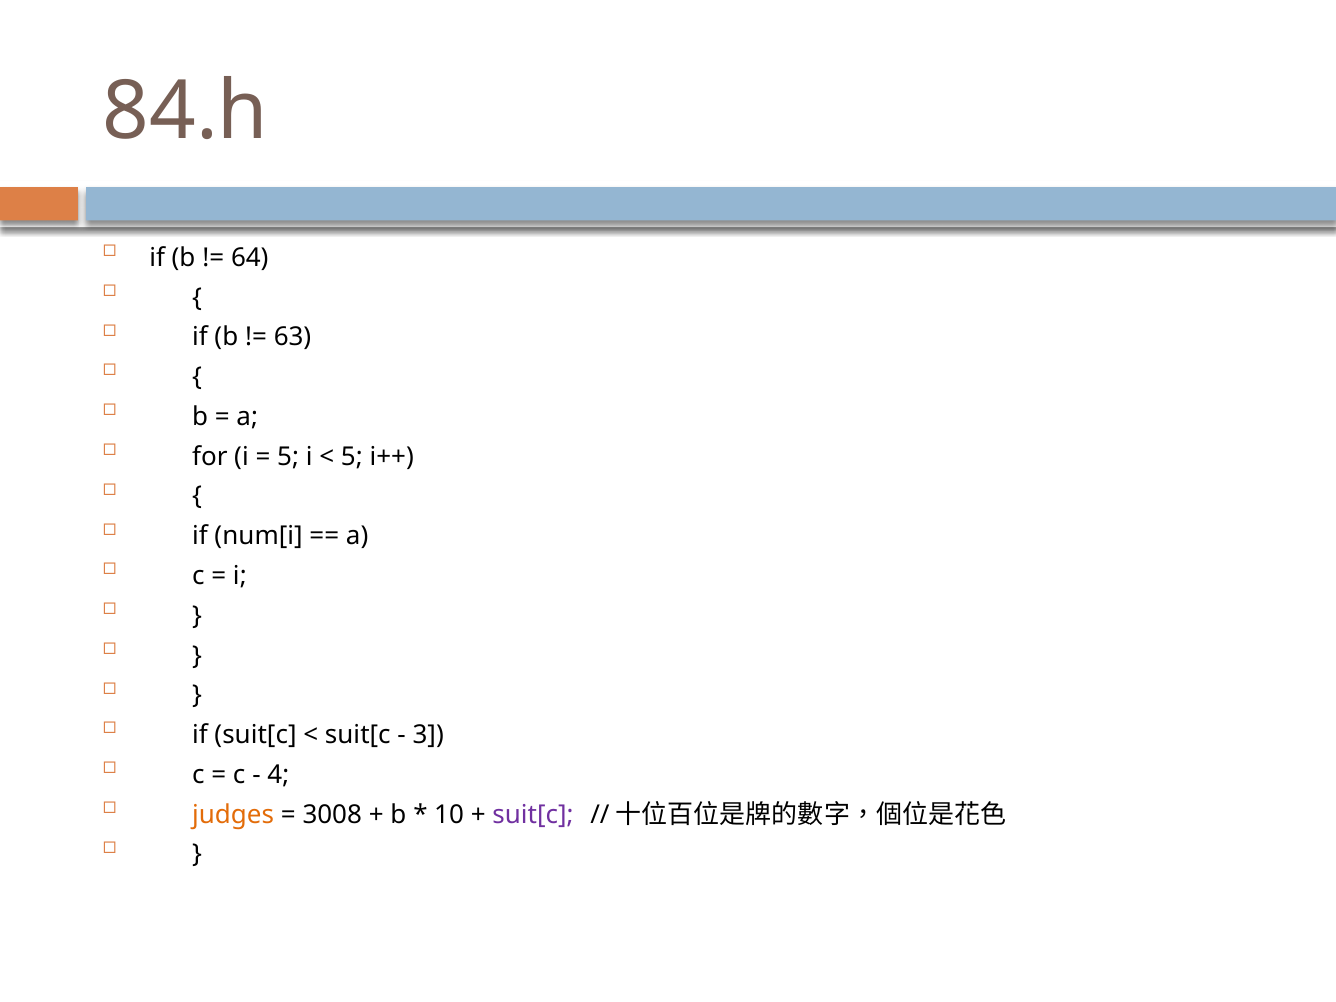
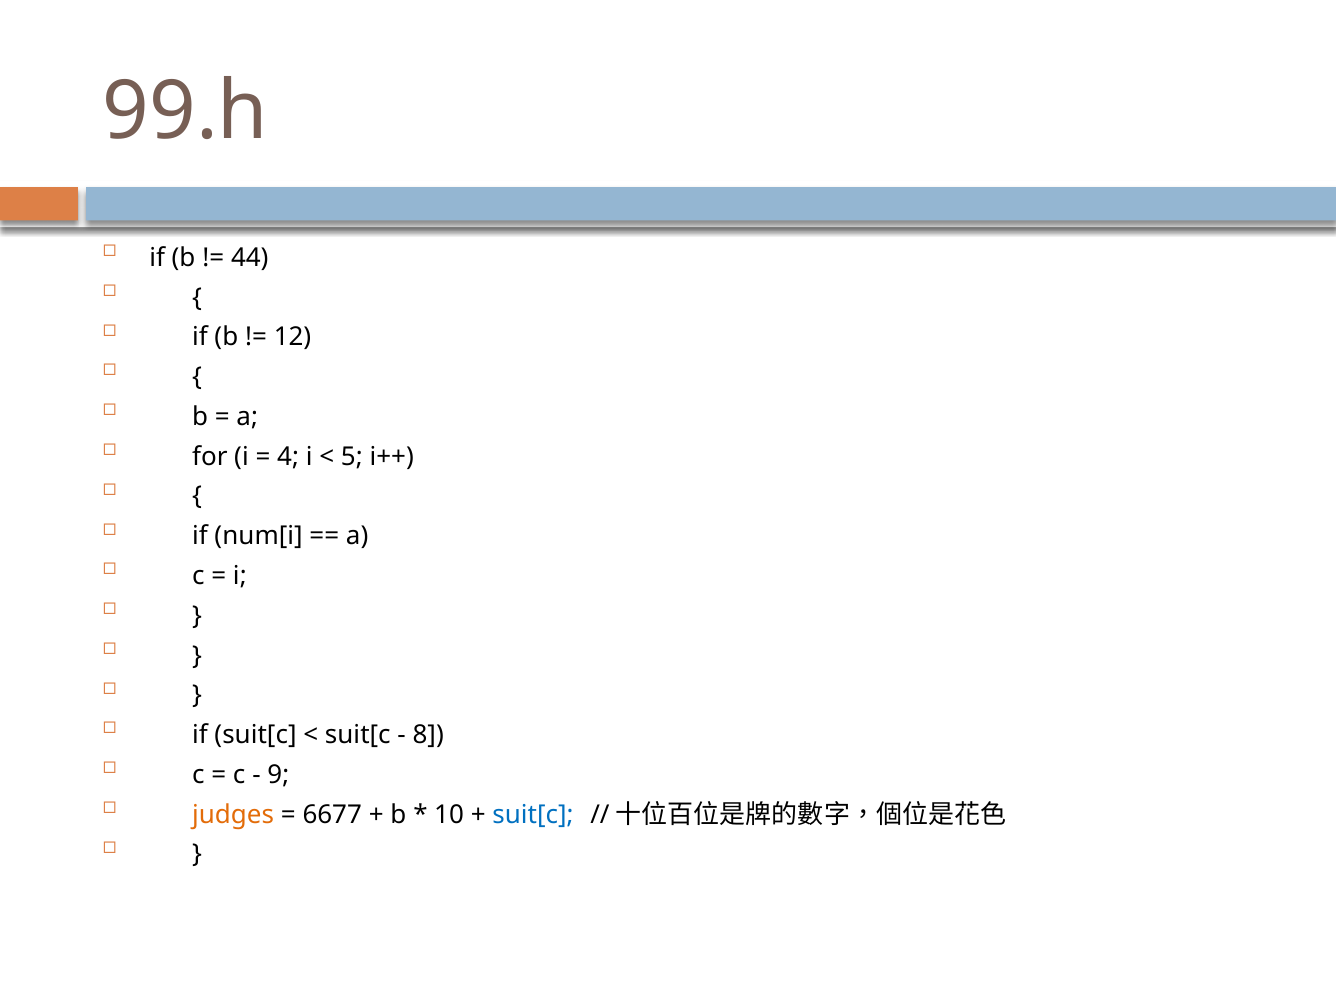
84.h: 84.h -> 99.h (185, 111)
64: 64 -> 44 (250, 258)
63: 63 -> 12 (293, 337)
5: 5 -> 4 (288, 457)
3: 3 -> 8 (428, 735)
4: 4 -> 9 (278, 775)
3008: 3008 -> 6677 (332, 814)
suit[c colour: purple -> blue (533, 814)
